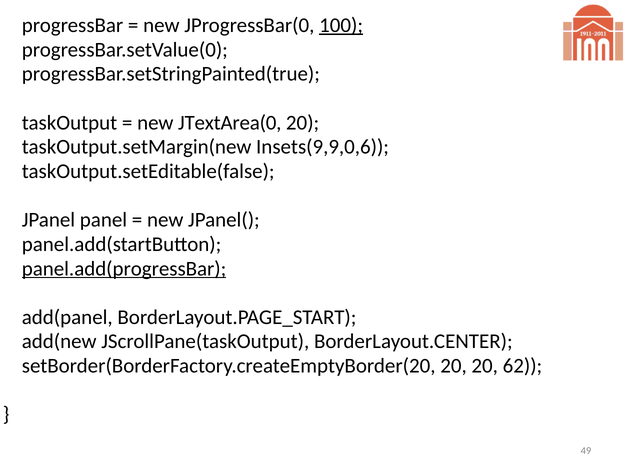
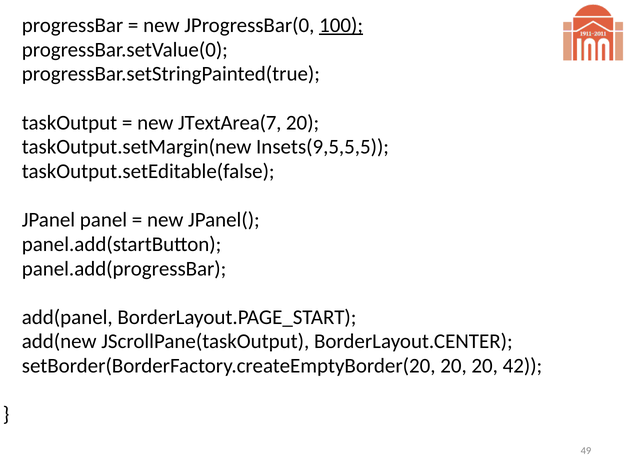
JTextArea(0: JTextArea(0 -> JTextArea(7 (230, 123)
Insets(9,9,0,6: Insets(9,9,0,6 -> Insets(9,5,5,5 (323, 147)
panel.add(progressBar underline: present -> none (124, 268)
62: 62 -> 42 (522, 366)
